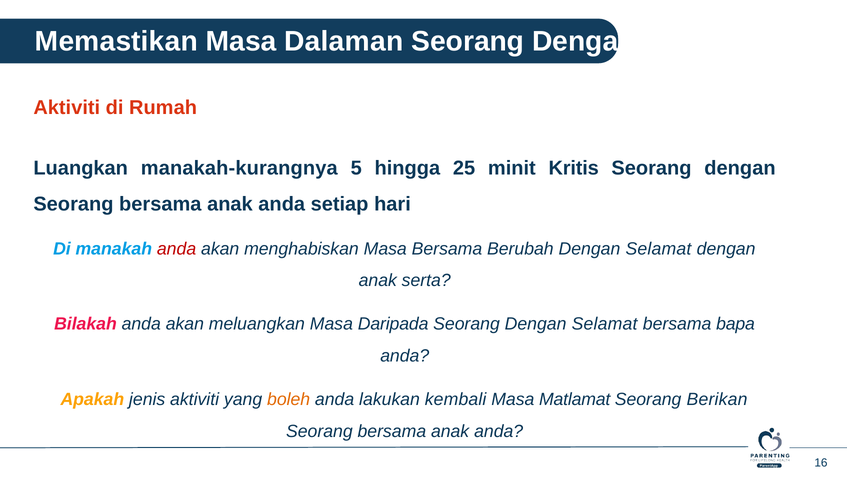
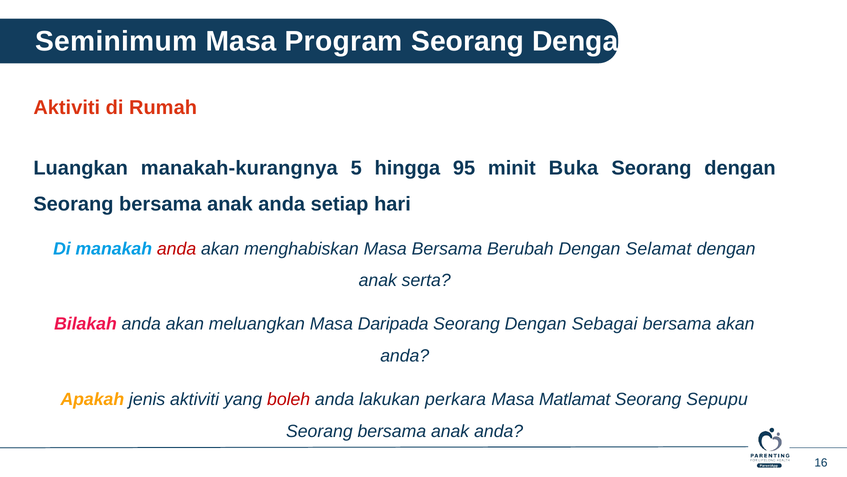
Memastikan: Memastikan -> Seminimum (116, 41)
Dalaman: Dalaman -> Program (344, 41)
25: 25 -> 95 (464, 168)
Kritis: Kritis -> Buka (573, 168)
Seorang Dengan Selamat: Selamat -> Sebagai (605, 324)
bersama bapa: bapa -> akan (735, 324)
boleh colour: orange -> red (289, 399)
kembali: kembali -> perkara (456, 399)
Berikan: Berikan -> Sepupu (717, 399)
